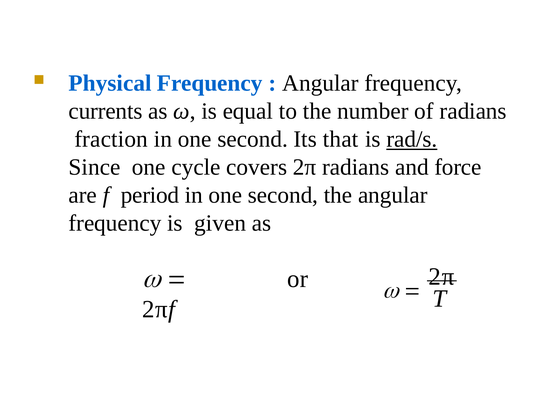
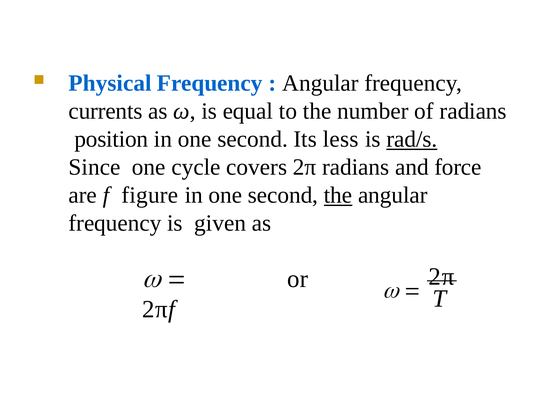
fraction: fraction -> position (111, 139)
that: that -> less (341, 139)
period: period -> figure (150, 195)
the underline: none -> present (338, 195)
